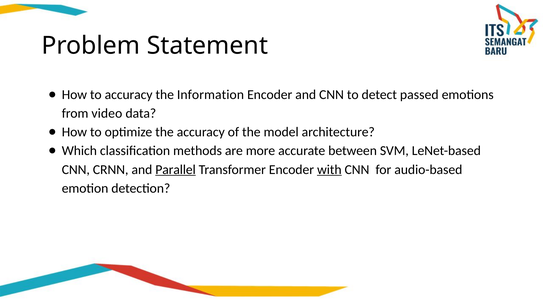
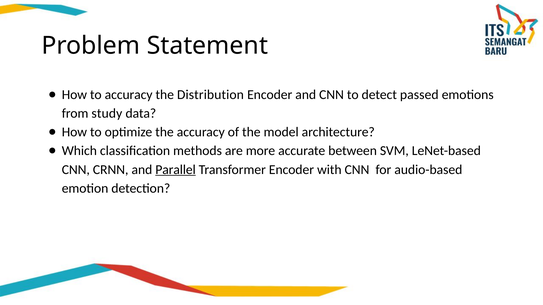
Information: Information -> Distribution (210, 95)
video: video -> study (107, 114)
with underline: present -> none (329, 170)
